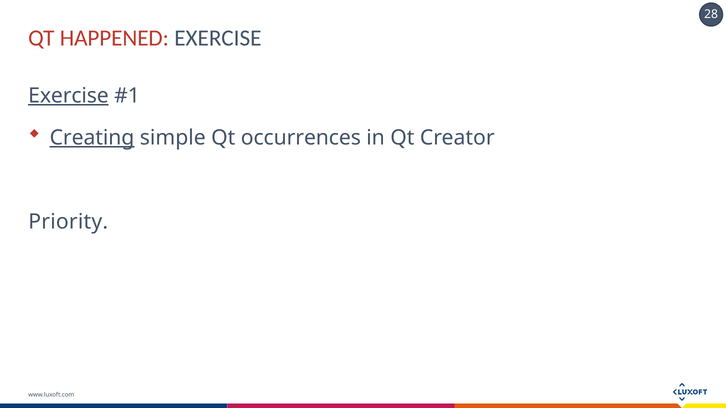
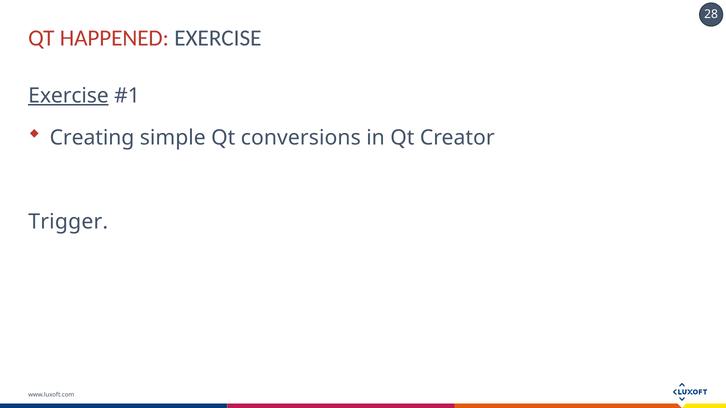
Creating underline: present -> none (92, 138)
occurrences: occurrences -> conversions (301, 138)
Priority: Priority -> Trigger (68, 222)
